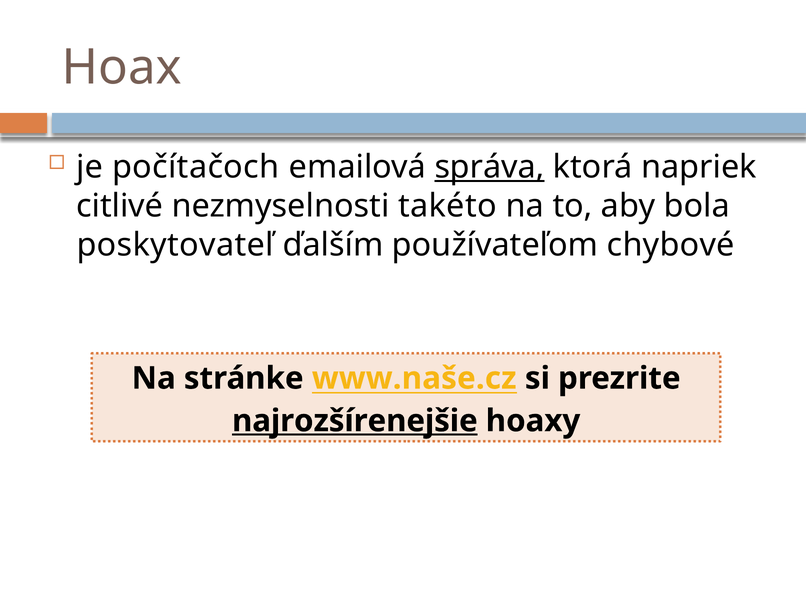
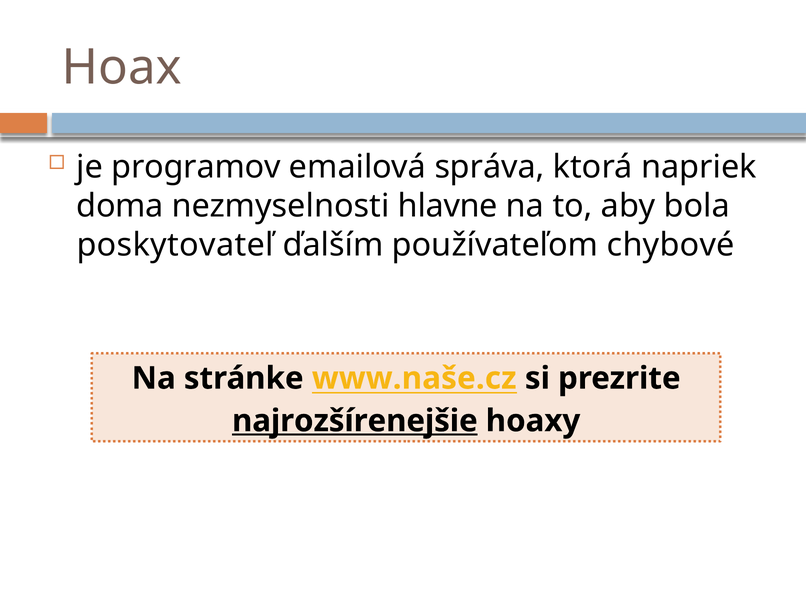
počítačoch: počítačoch -> programov (196, 167)
správa underline: present -> none (490, 167)
citlivé: citlivé -> doma (120, 206)
takéto: takéto -> hlavne (448, 206)
